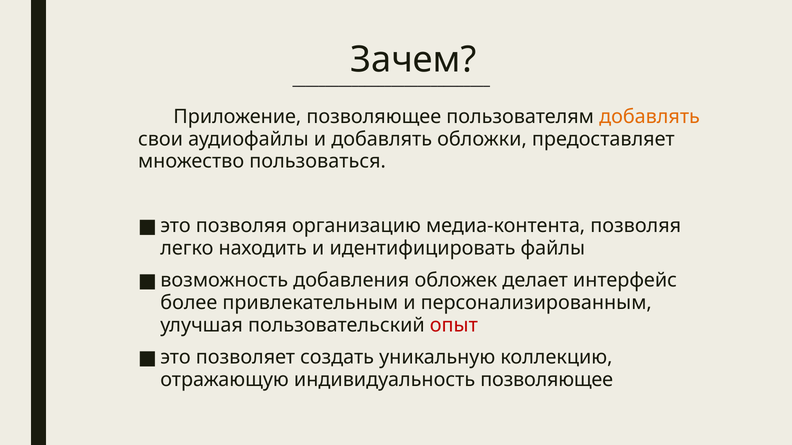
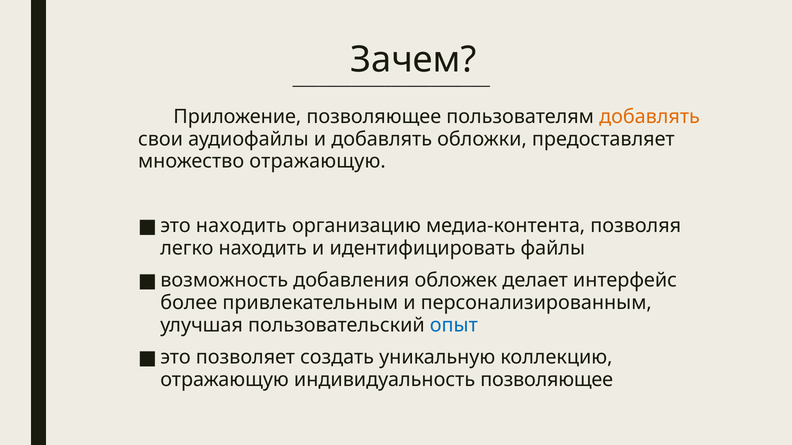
множество пользоваться: пользоваться -> отражающую (318, 162)
это позволяя: позволяя -> находить (241, 226)
опыт colour: red -> blue (454, 325)
